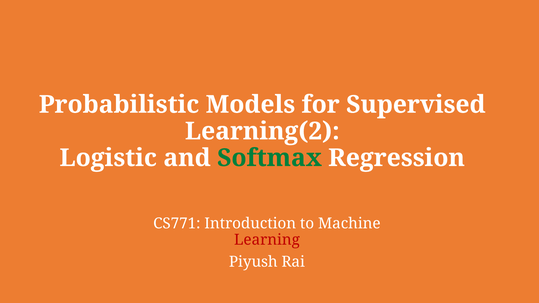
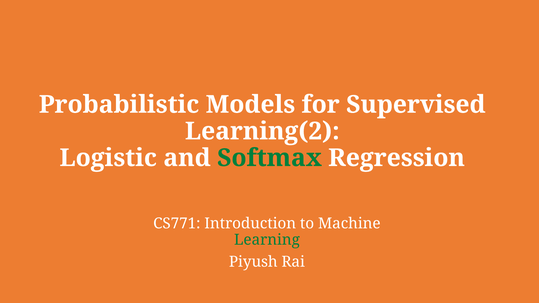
Learning colour: red -> green (267, 240)
